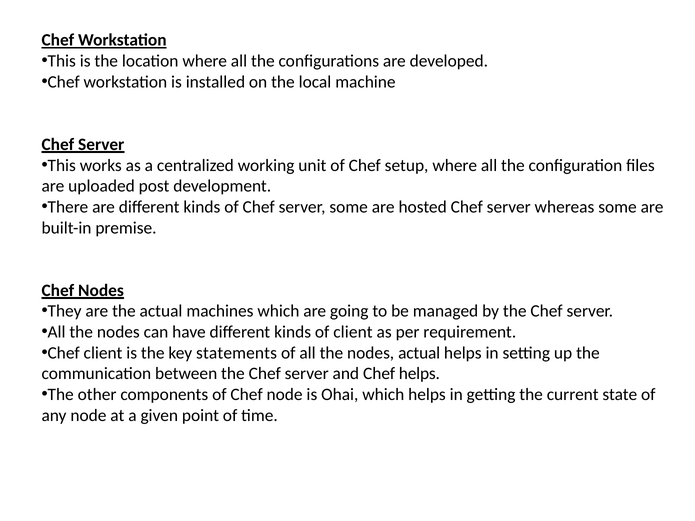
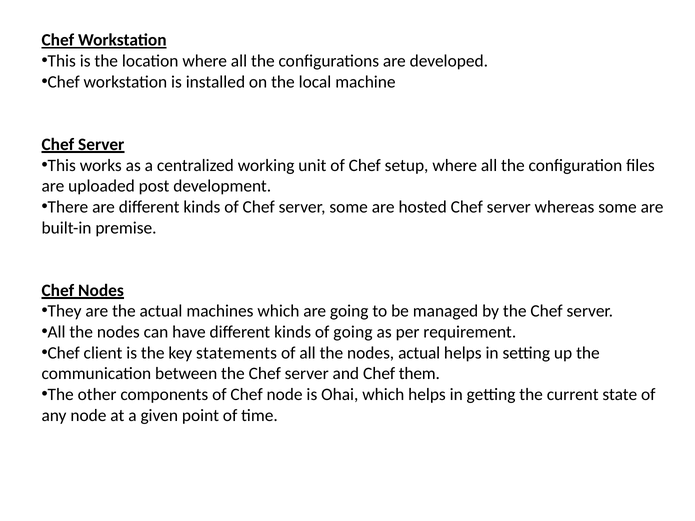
of client: client -> going (353, 332)
Chef helps: helps -> them (419, 374)
